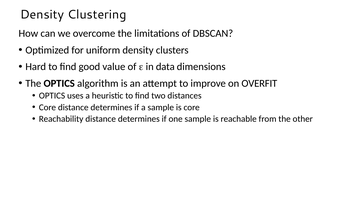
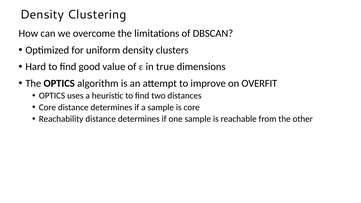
data: data -> true (165, 67)
